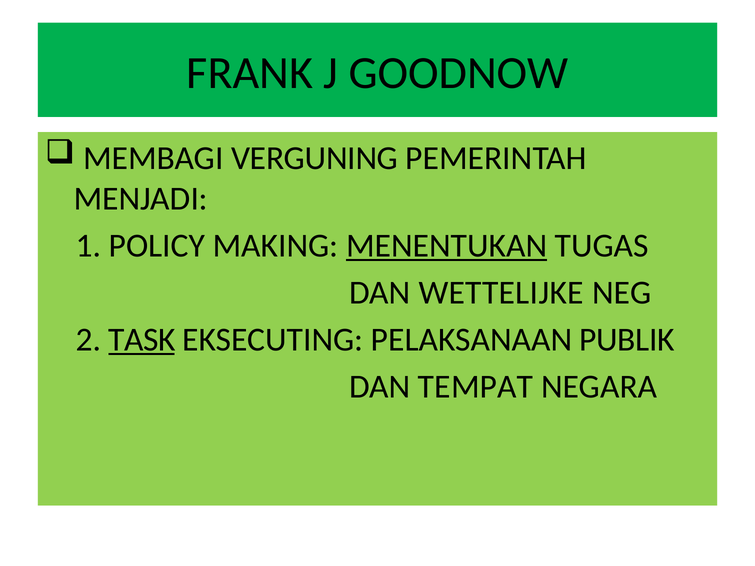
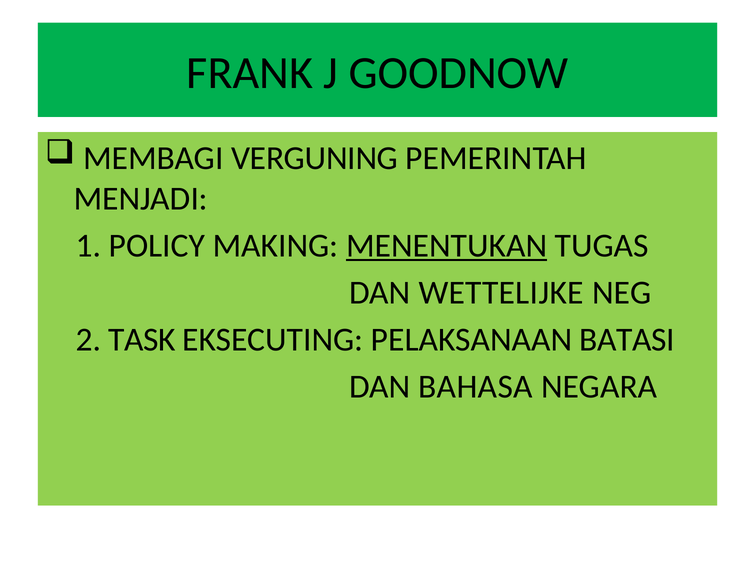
TASK underline: present -> none (142, 340)
PUBLIK: PUBLIK -> BATASI (627, 340)
TEMPAT: TEMPAT -> BAHASA (476, 387)
